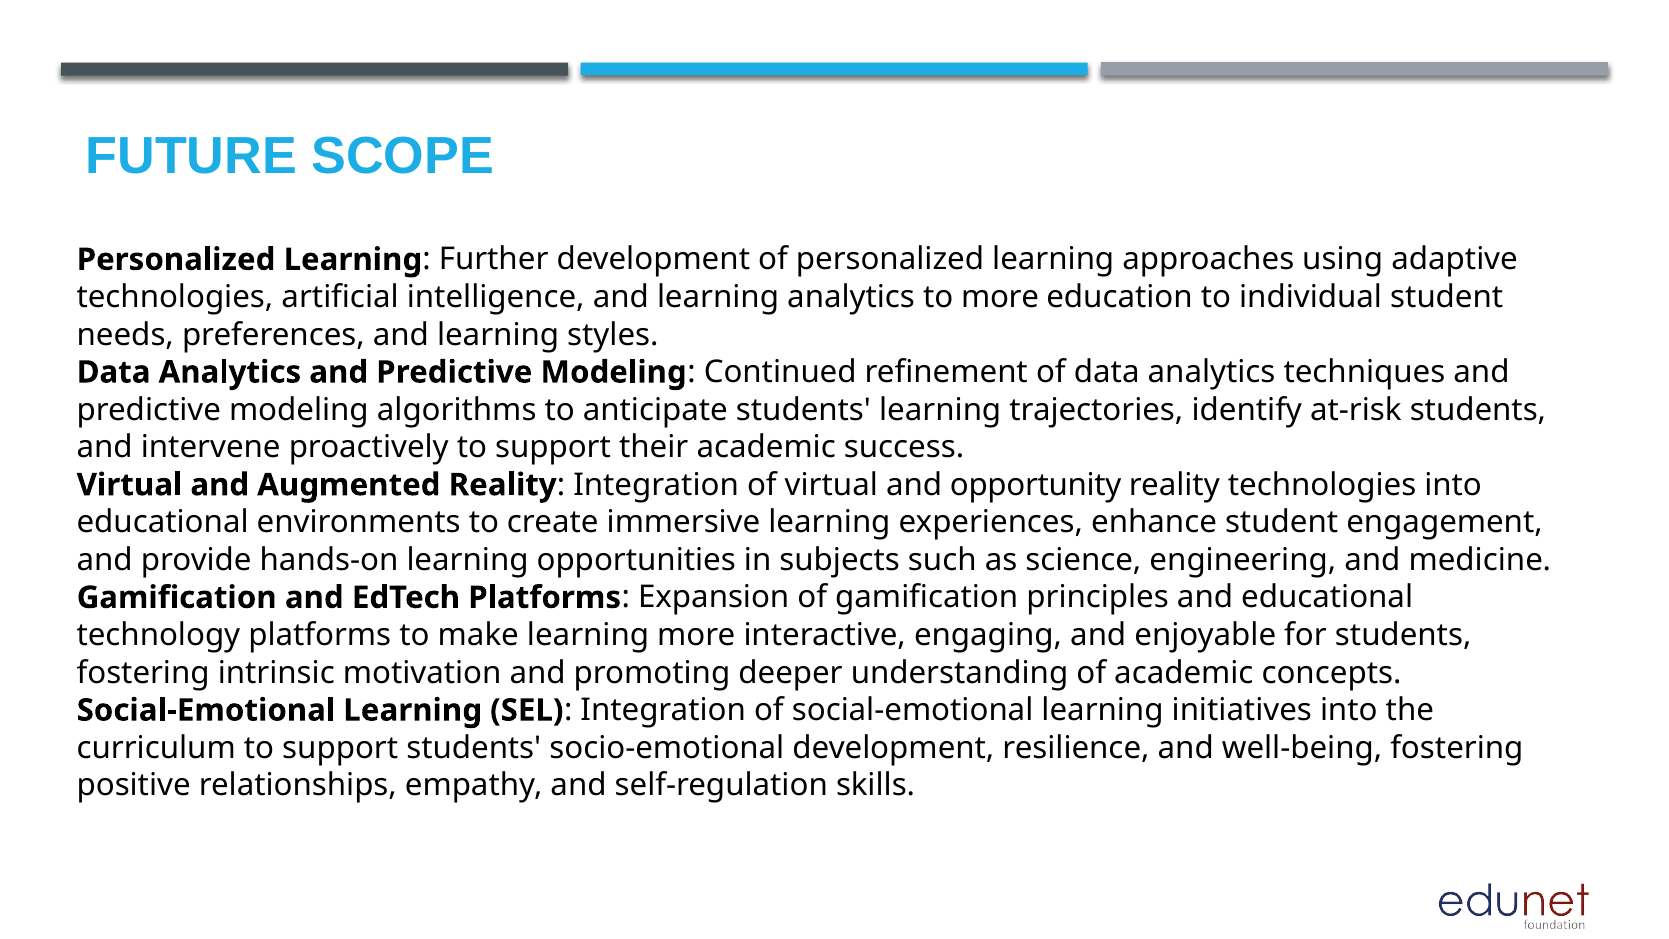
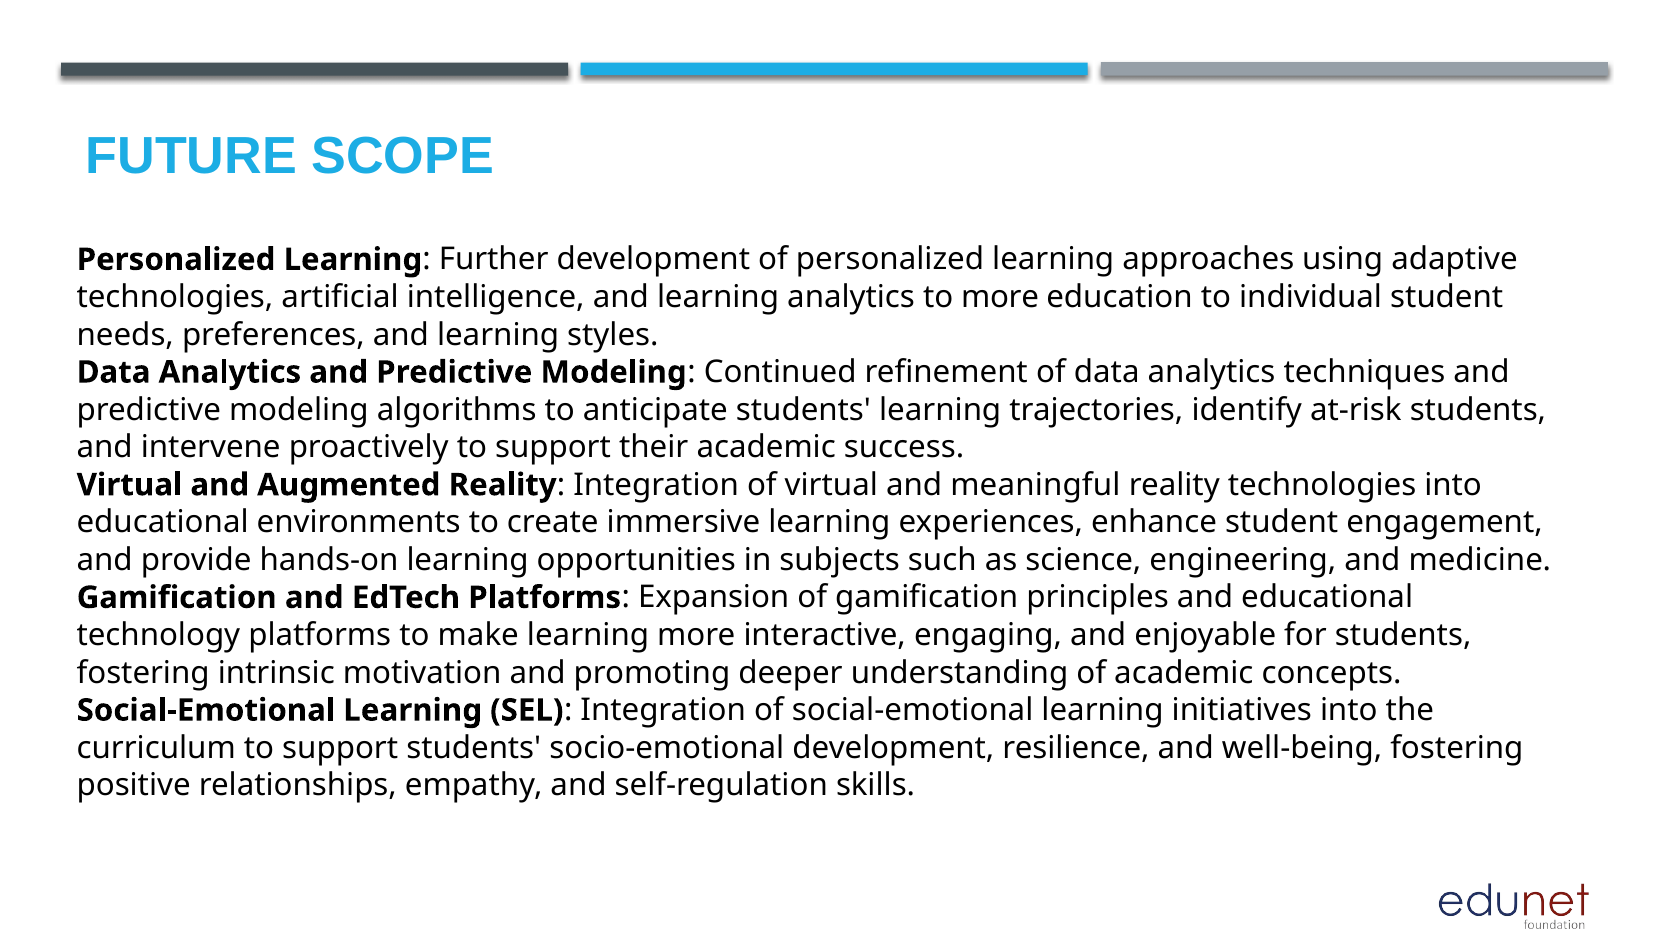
opportunity: opportunity -> meaningful (1035, 485)
